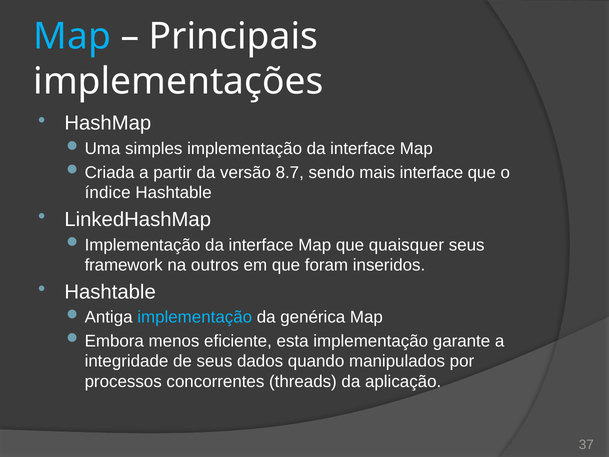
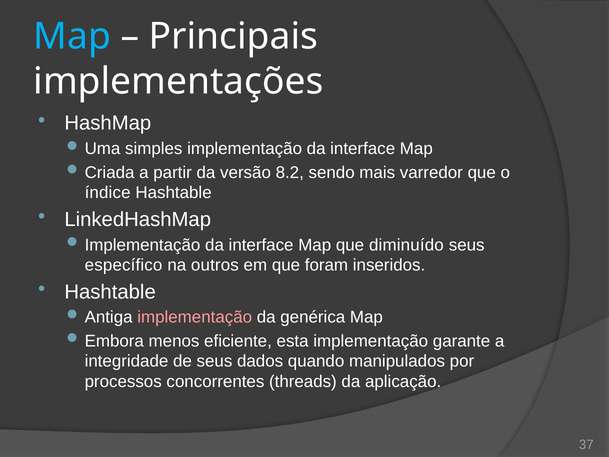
8.7: 8.7 -> 8.2 (290, 172)
mais interface: interface -> varredor (431, 172)
quaisquer: quaisquer -> diminuído (406, 245)
framework: framework -> específico (124, 265)
implementação colour: light blue -> pink (195, 317)
